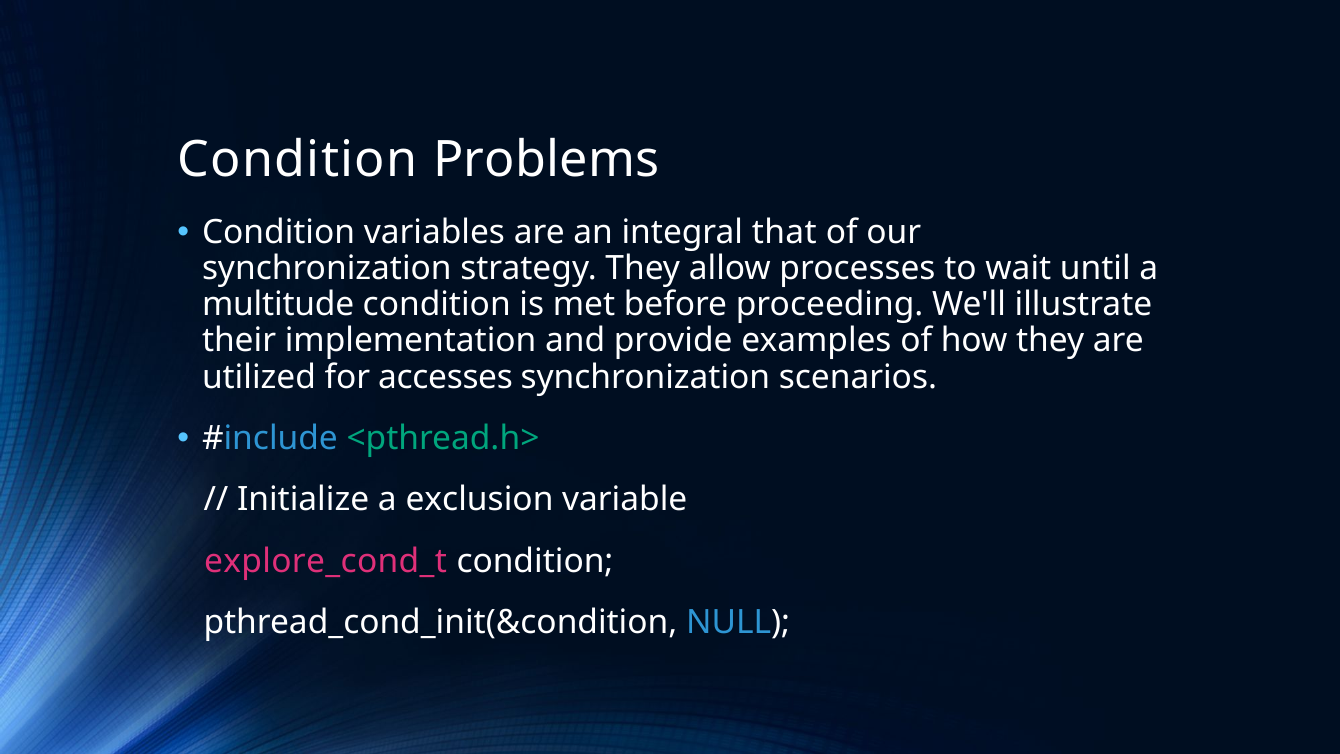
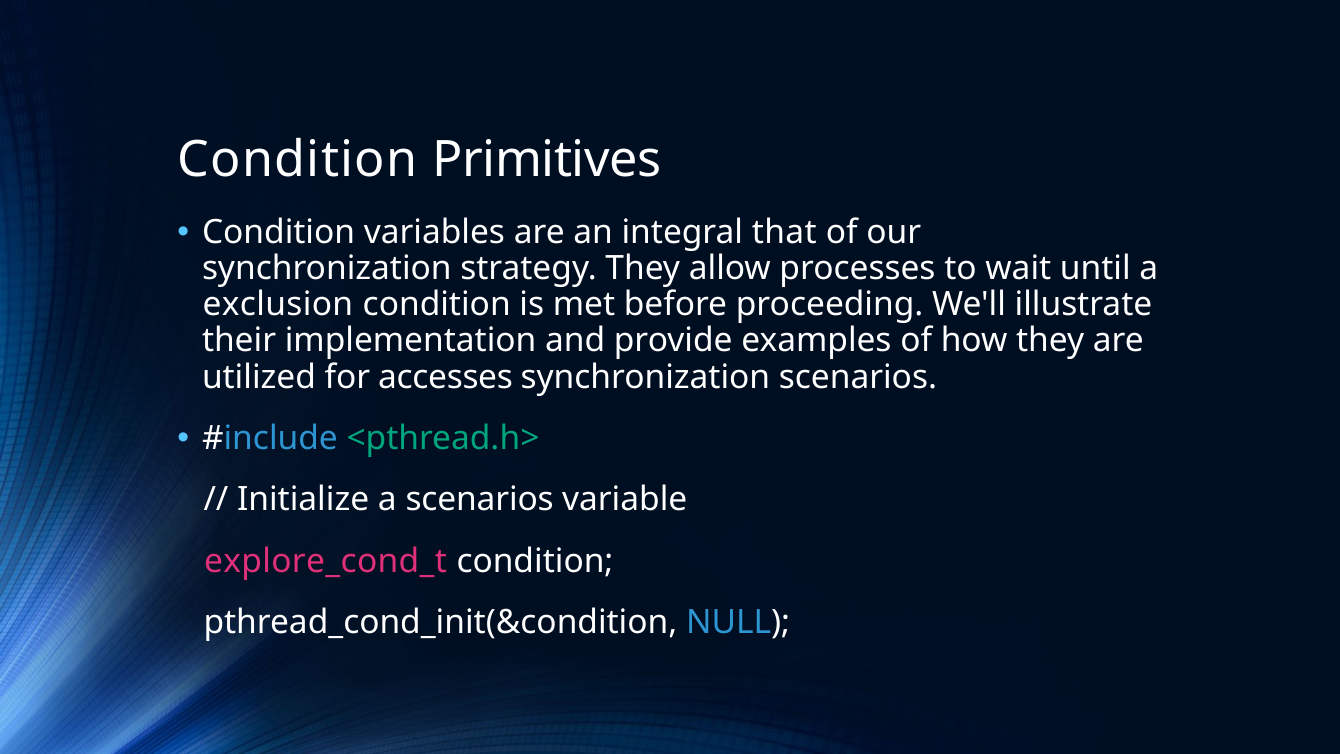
Problems: Problems -> Primitives (547, 160)
multitude: multitude -> exclusion (278, 305)
a exclusion: exclusion -> scenarios (480, 500)
